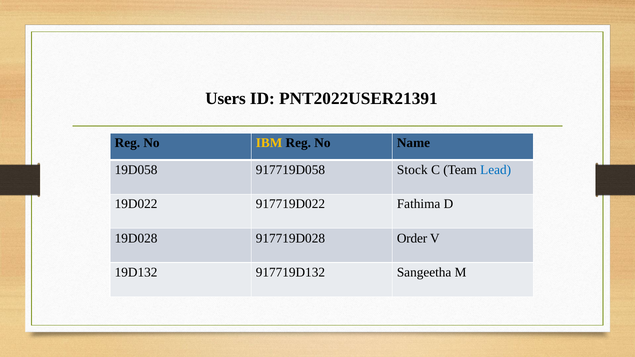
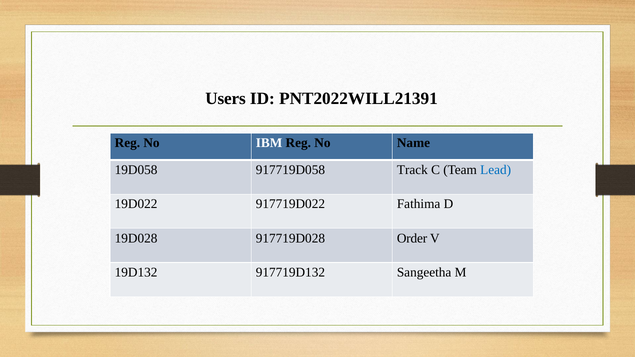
PNT2022USER21391: PNT2022USER21391 -> PNT2022WILL21391 (358, 99)
IBM colour: yellow -> white (269, 143)
Stock: Stock -> Track (412, 170)
